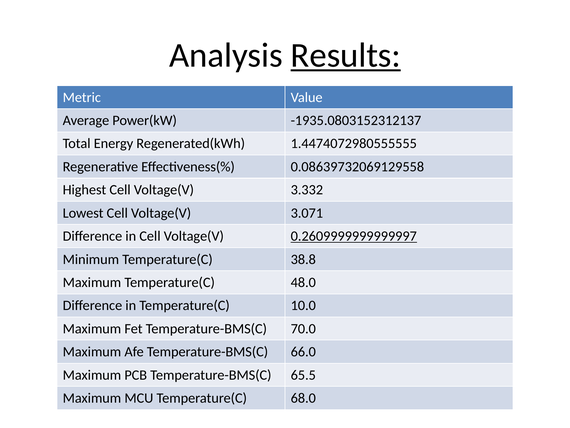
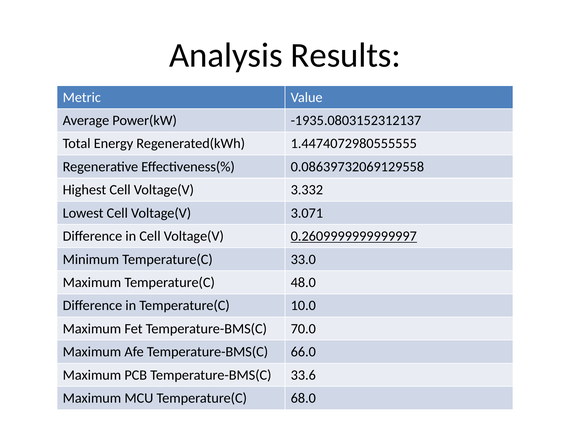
Results underline: present -> none (346, 55)
38.8: 38.8 -> 33.0 (303, 259)
65.5: 65.5 -> 33.6 (303, 375)
